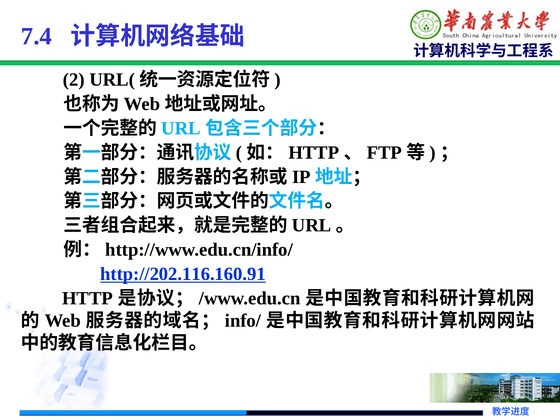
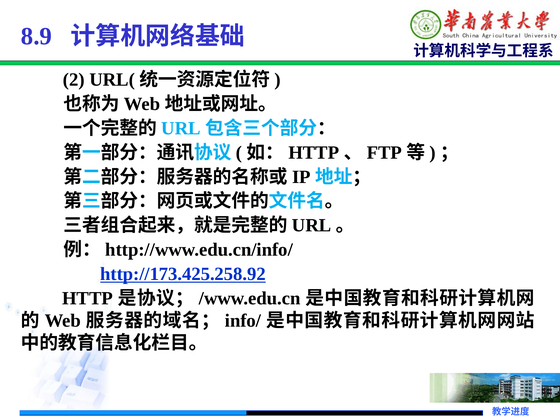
7.4: 7.4 -> 8.9 (37, 36)
http://202.116.160.91: http://202.116.160.91 -> http://173.425.258.92 (183, 274)
